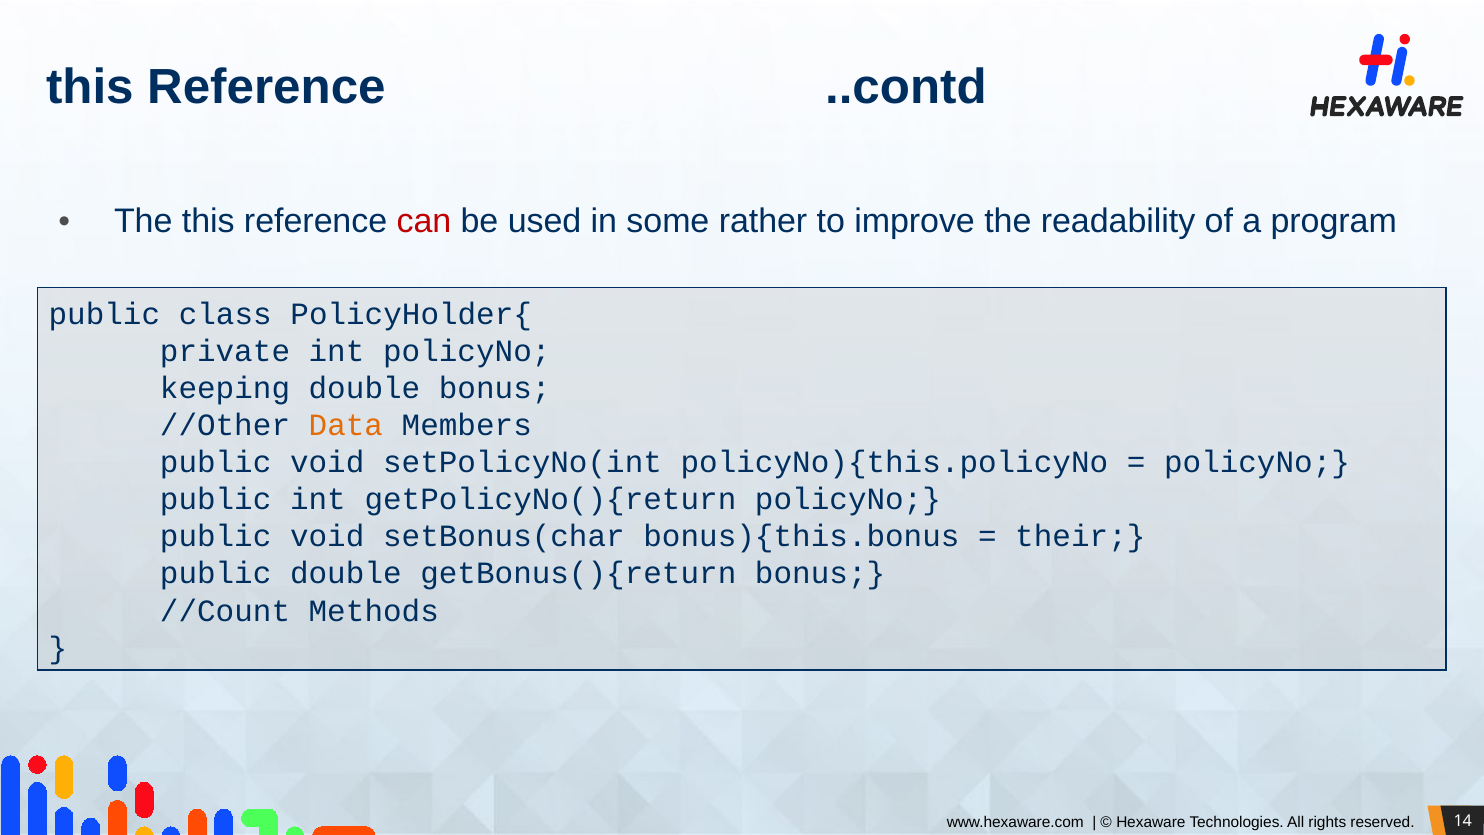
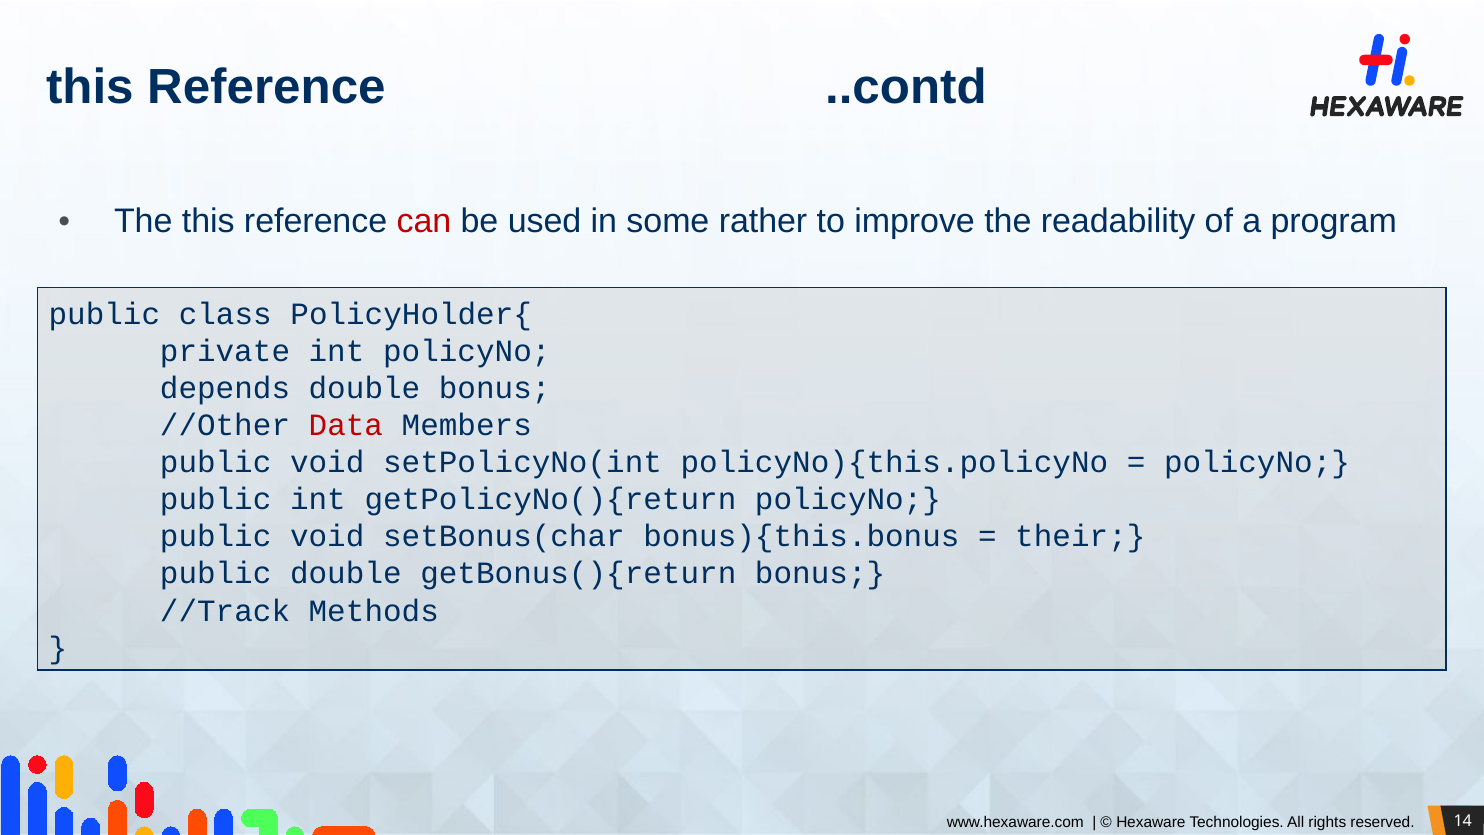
keeping: keeping -> depends (225, 388)
Data colour: orange -> red (346, 425)
//Count: //Count -> //Track (225, 611)
